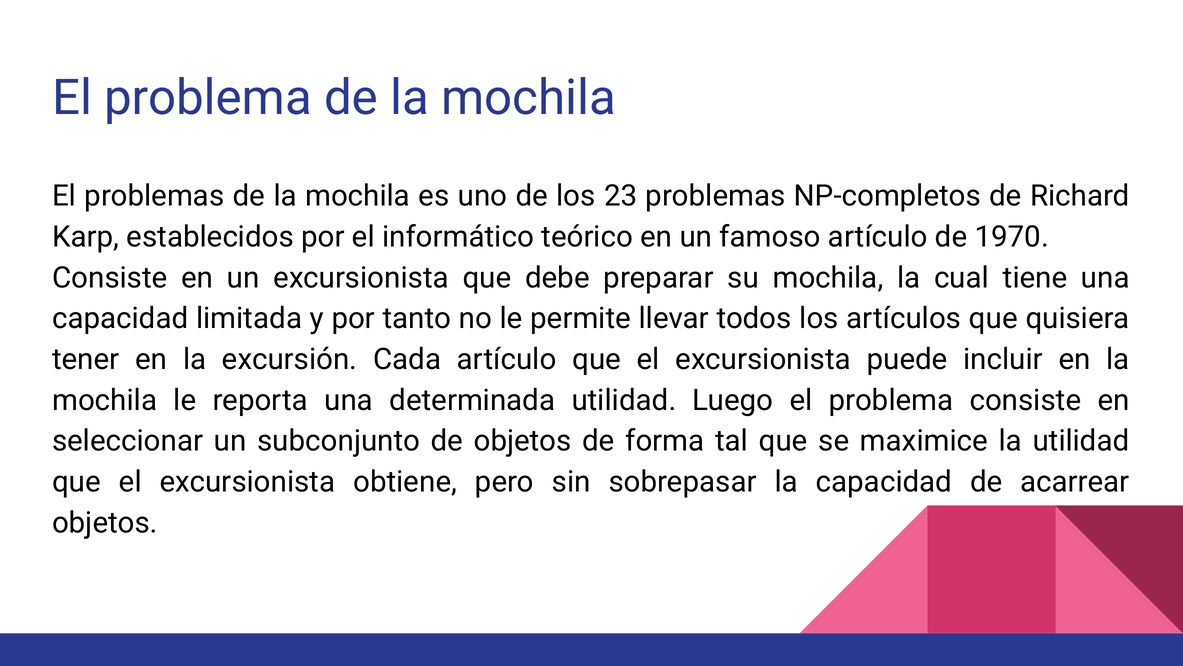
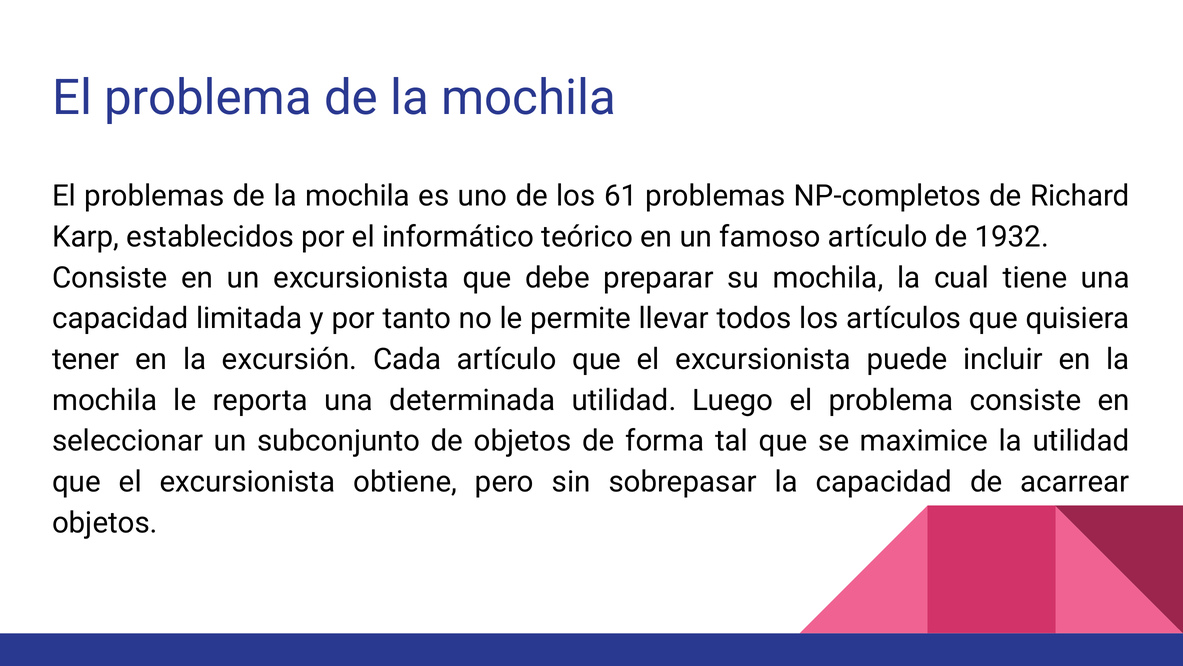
23: 23 -> 61 (621, 196)
1970: 1970 -> 1932 (1012, 237)
